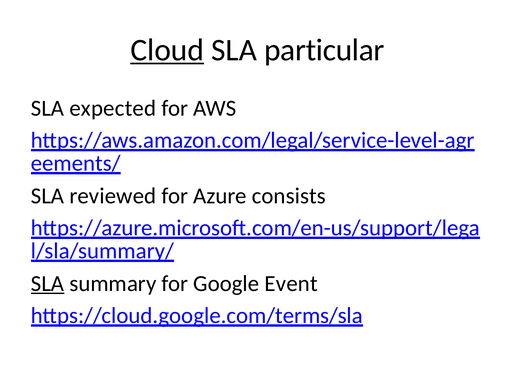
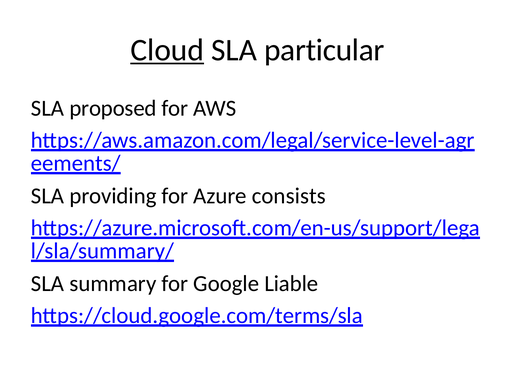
expected: expected -> proposed (113, 108)
reviewed: reviewed -> providing (113, 196)
SLA underline: present -> none (48, 283)
Event: Event -> Liable (291, 283)
